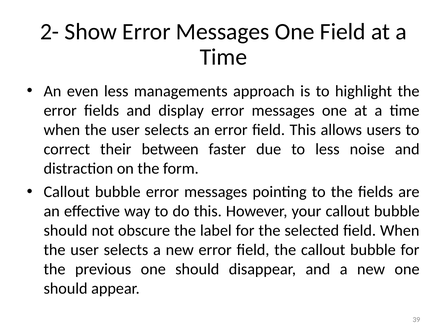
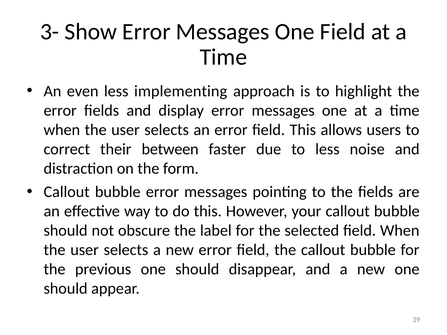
2-: 2- -> 3- (50, 32)
managements: managements -> implementing (181, 91)
